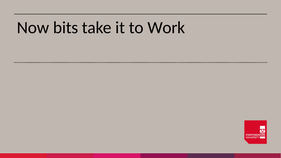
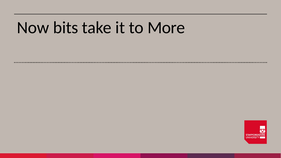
Work: Work -> More (166, 28)
